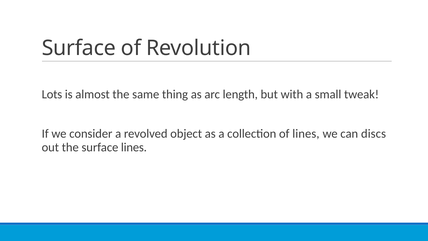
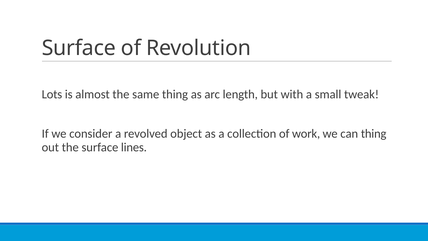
of lines: lines -> work (306, 134)
can discs: discs -> thing (374, 134)
